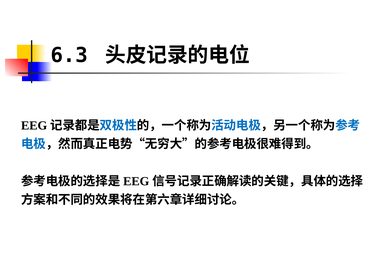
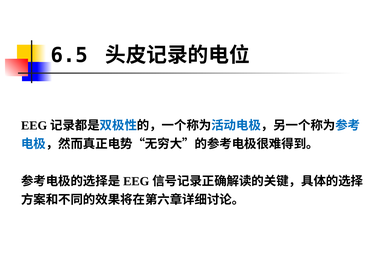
6.3: 6.3 -> 6.5 (69, 55)
